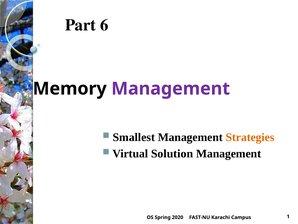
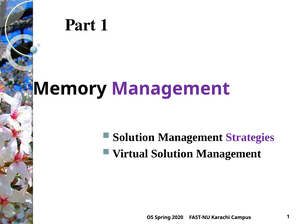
Part 6: 6 -> 1 (104, 25)
Smallest: Smallest -> Solution (134, 137)
Strategies colour: orange -> purple (250, 137)
